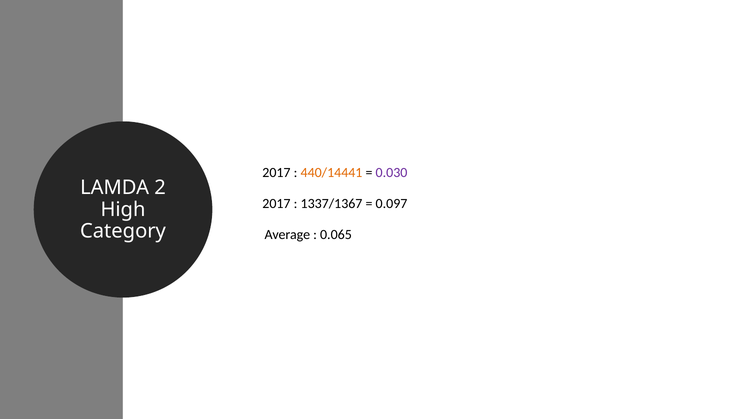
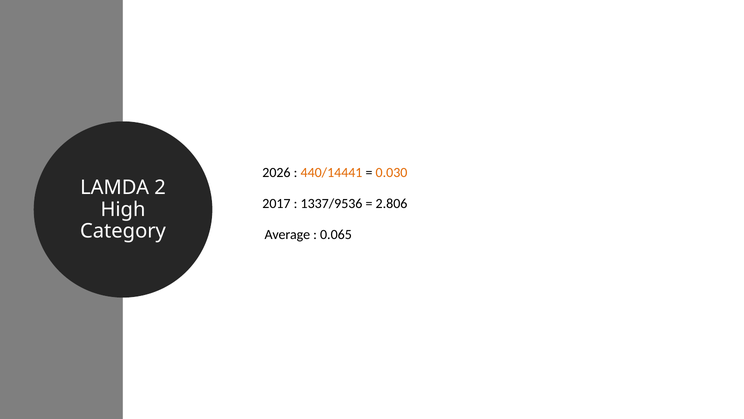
2017: 2017 -> 2026 (276, 172)
0.030 colour: purple -> orange (391, 172)
1337/1367: 1337/1367 -> 1337/9536 (332, 203)
0.097: 0.097 -> 2.806 (391, 203)
